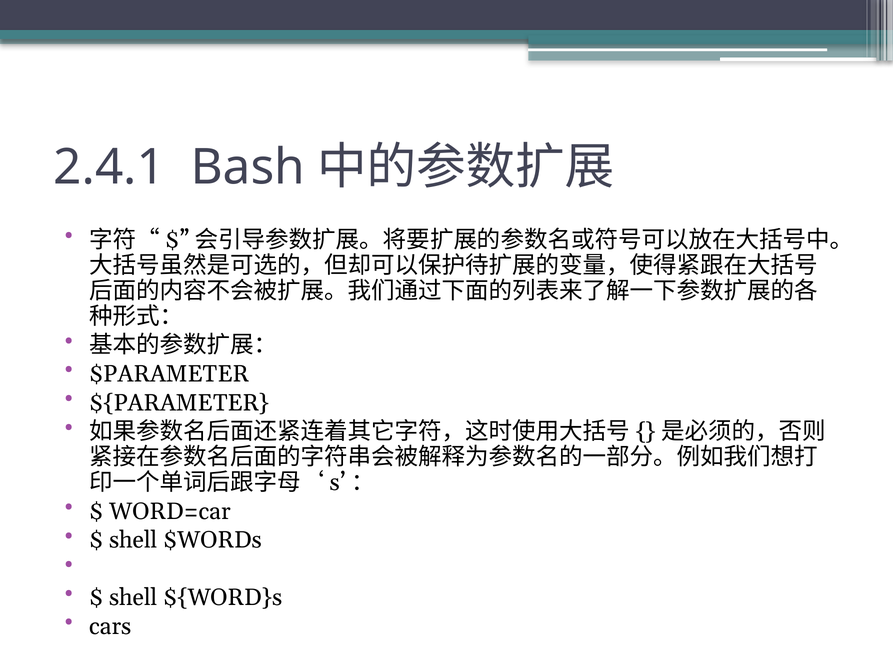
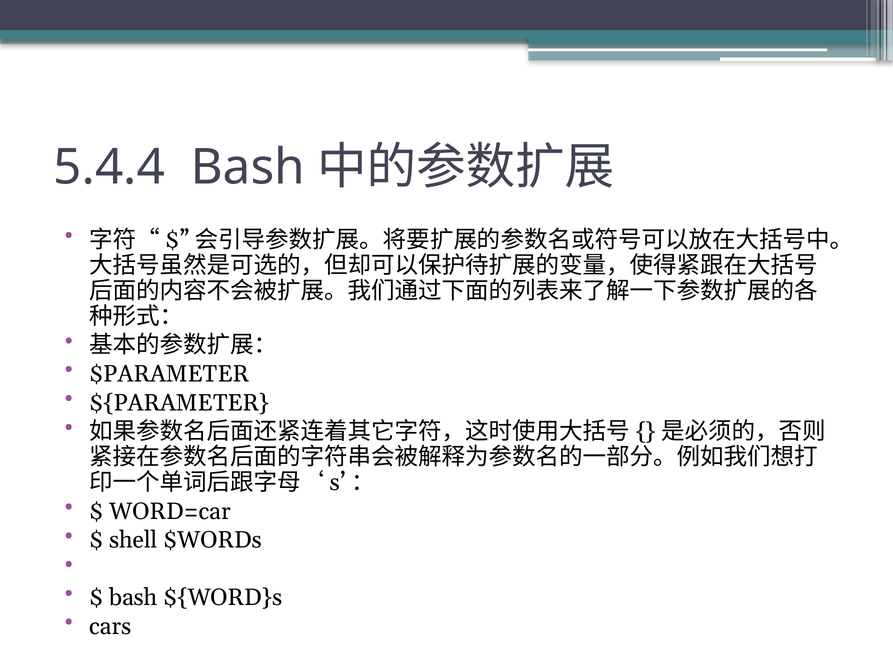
2.4.1: 2.4.1 -> 5.4.4 (109, 167)
shell: shell -> bash (133, 597)
